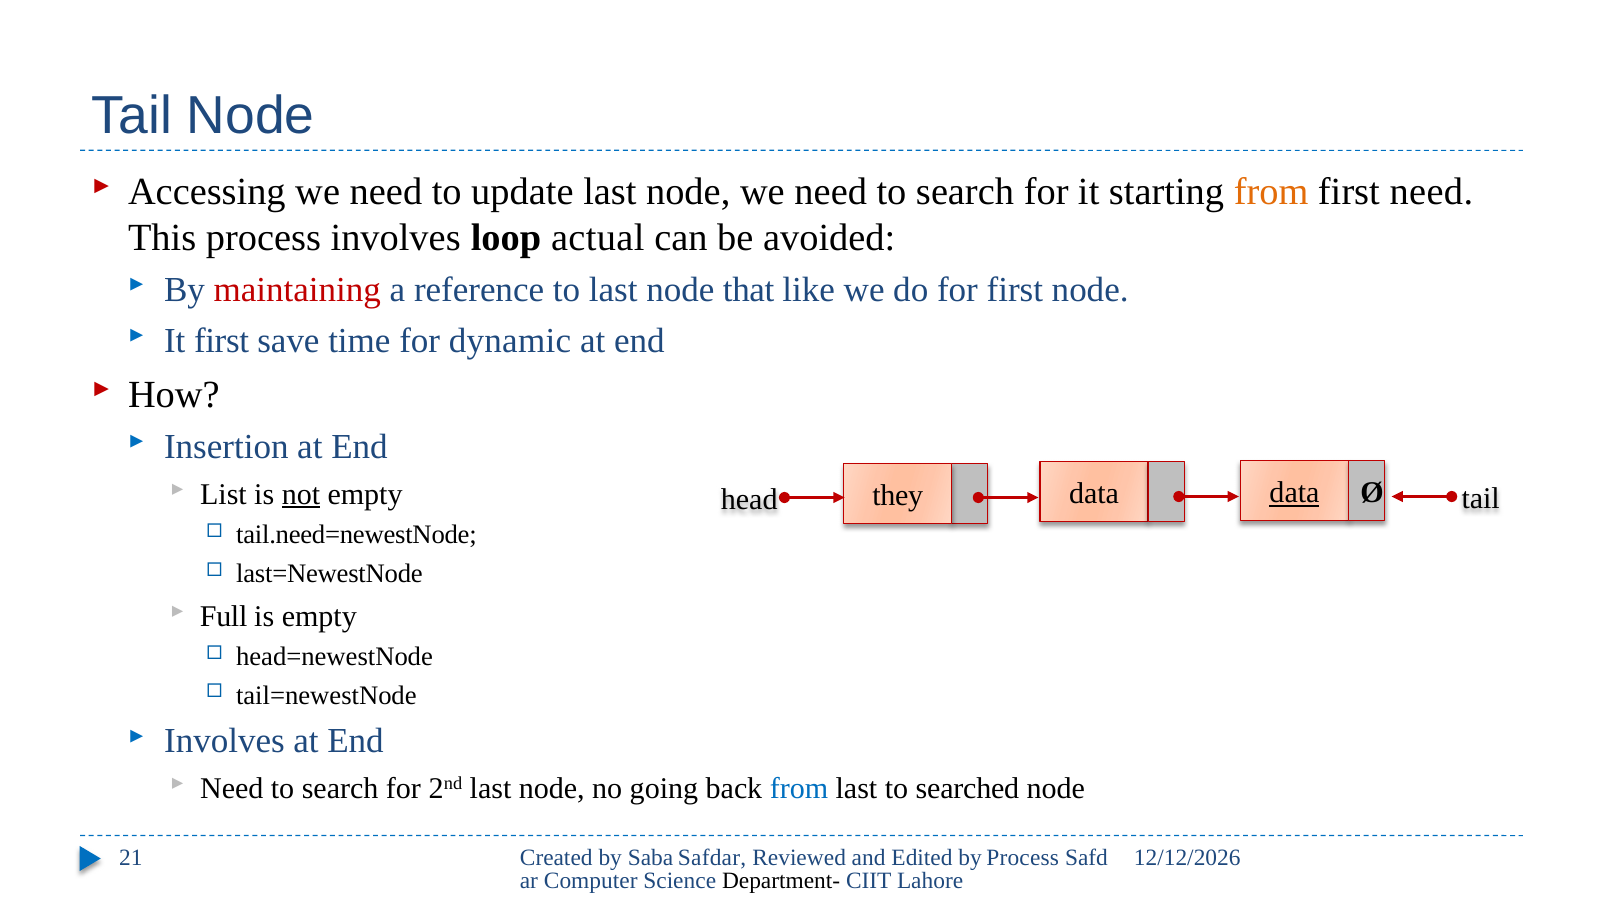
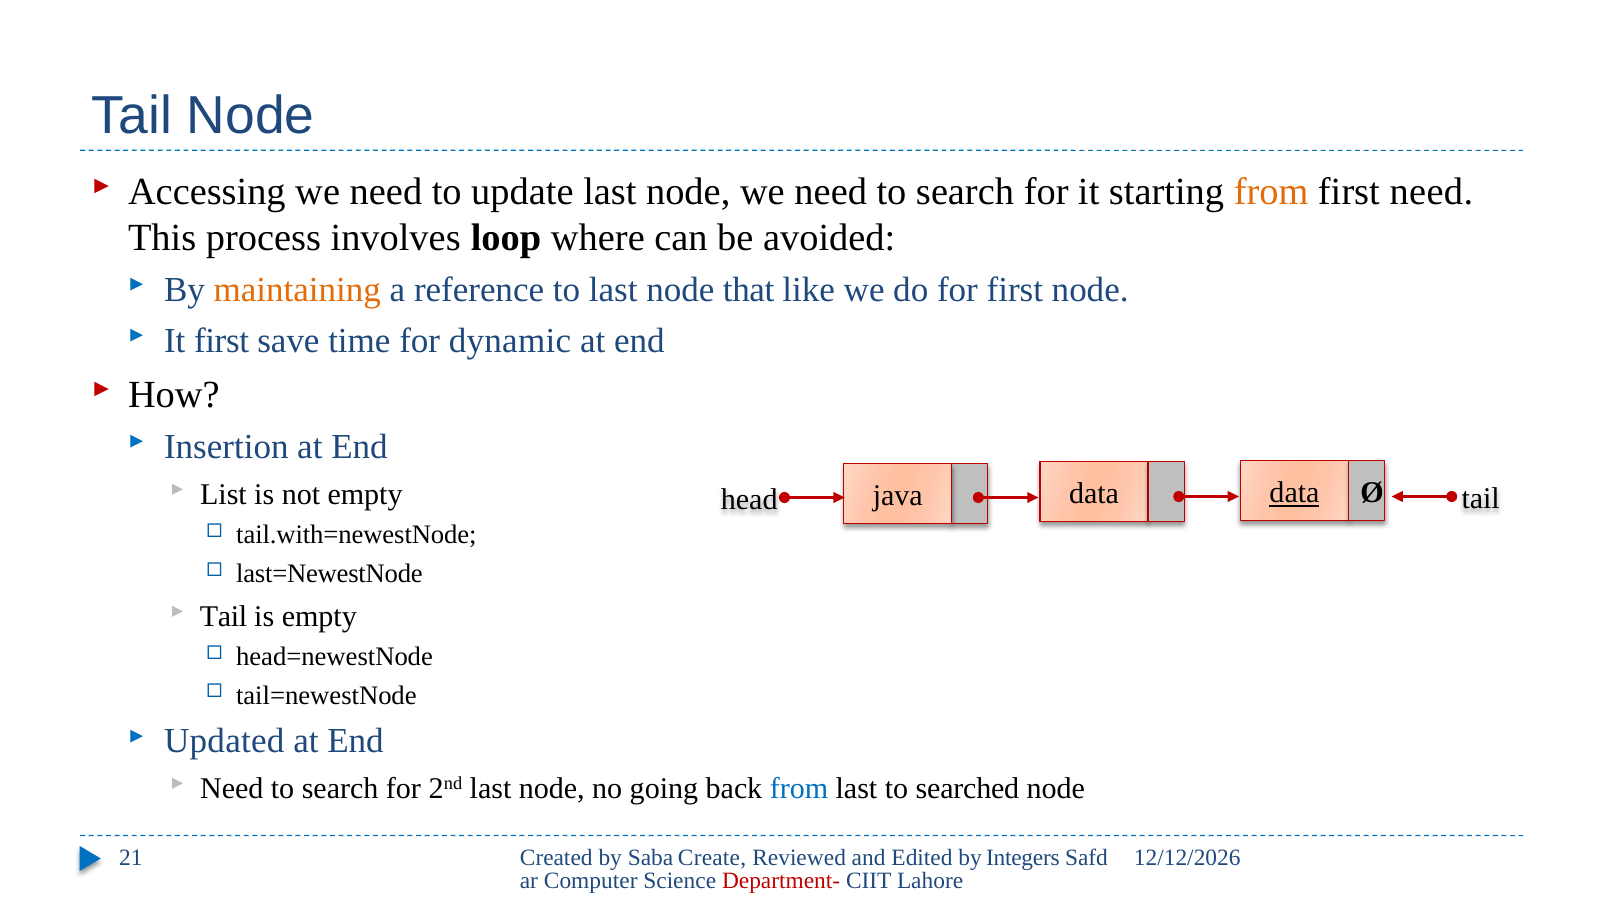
actual: actual -> where (598, 238)
maintaining colour: red -> orange (297, 290)
not underline: present -> none (301, 494)
they: they -> java (898, 495)
tail.need=newestNode: tail.need=newestNode -> tail.with=newestNode (356, 535)
Full: Full -> Tail (224, 616)
Involves: Involves -> Updated (224, 741)
Safdar: Safdar -> Create (712, 857)
by Process: Process -> Integers (1023, 857)
Department- colour: black -> red (781, 881)
